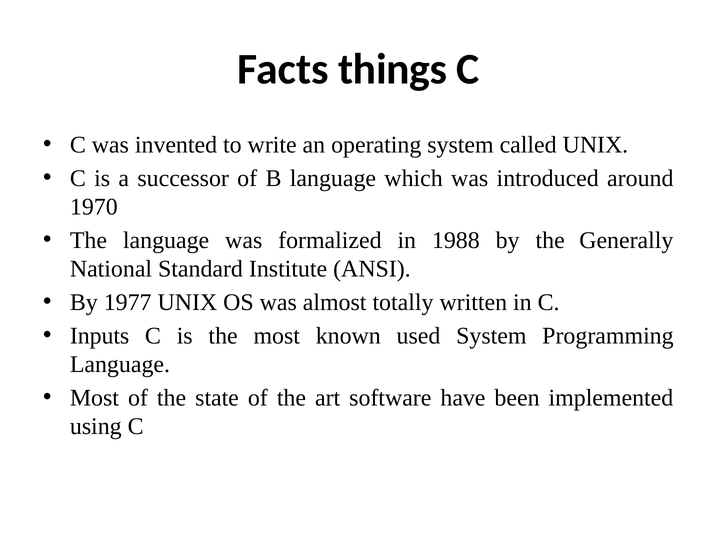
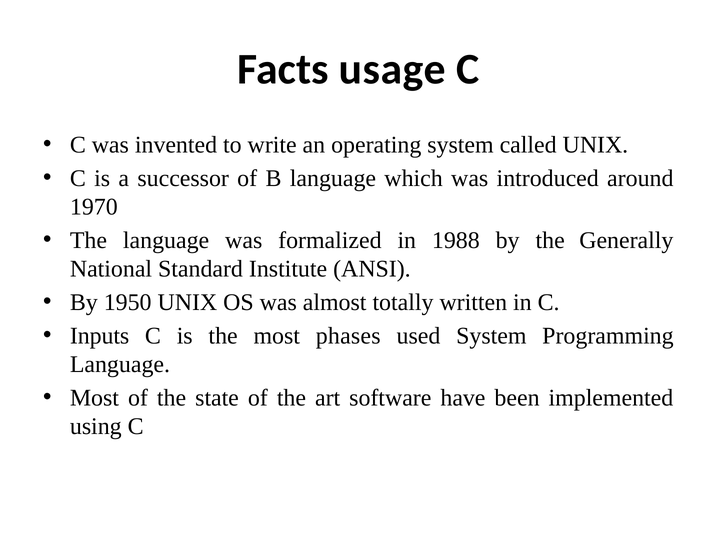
things: things -> usage (392, 69)
1977: 1977 -> 1950 (128, 303)
known: known -> phases (348, 336)
